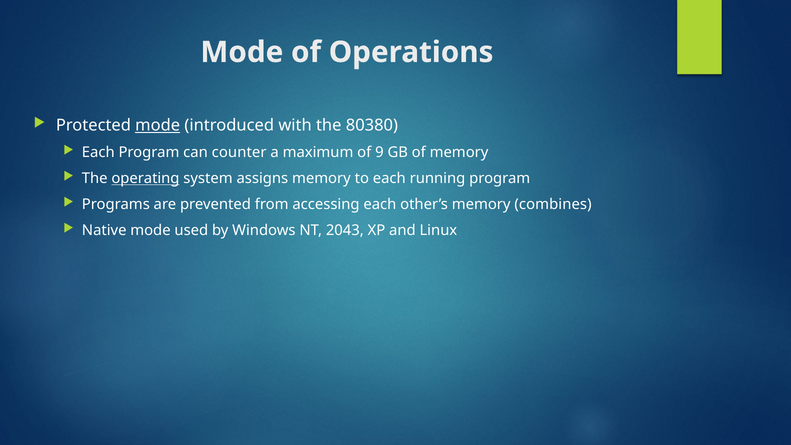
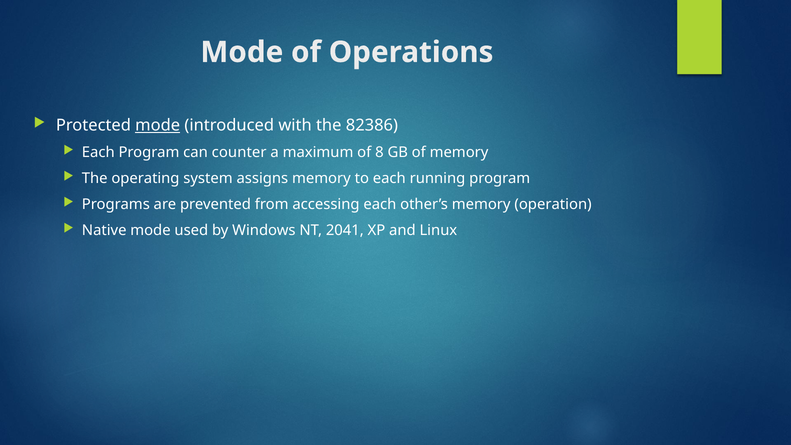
80380: 80380 -> 82386 (372, 125)
9: 9 -> 8 (379, 152)
operating underline: present -> none (145, 178)
combines: combines -> operation (553, 204)
2043: 2043 -> 2041 (345, 230)
